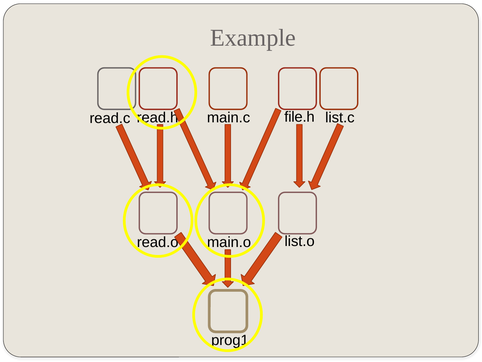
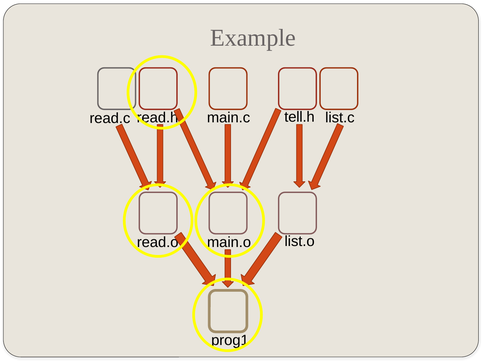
file.h: file.h -> tell.h (299, 117)
